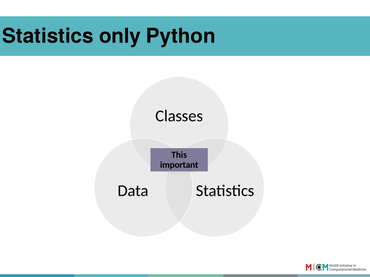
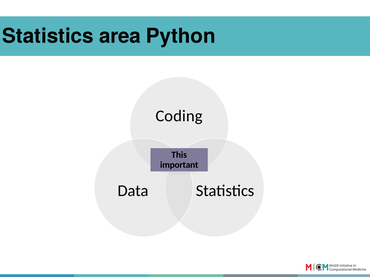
only: only -> area (120, 36)
Classes: Classes -> Coding (179, 116)
